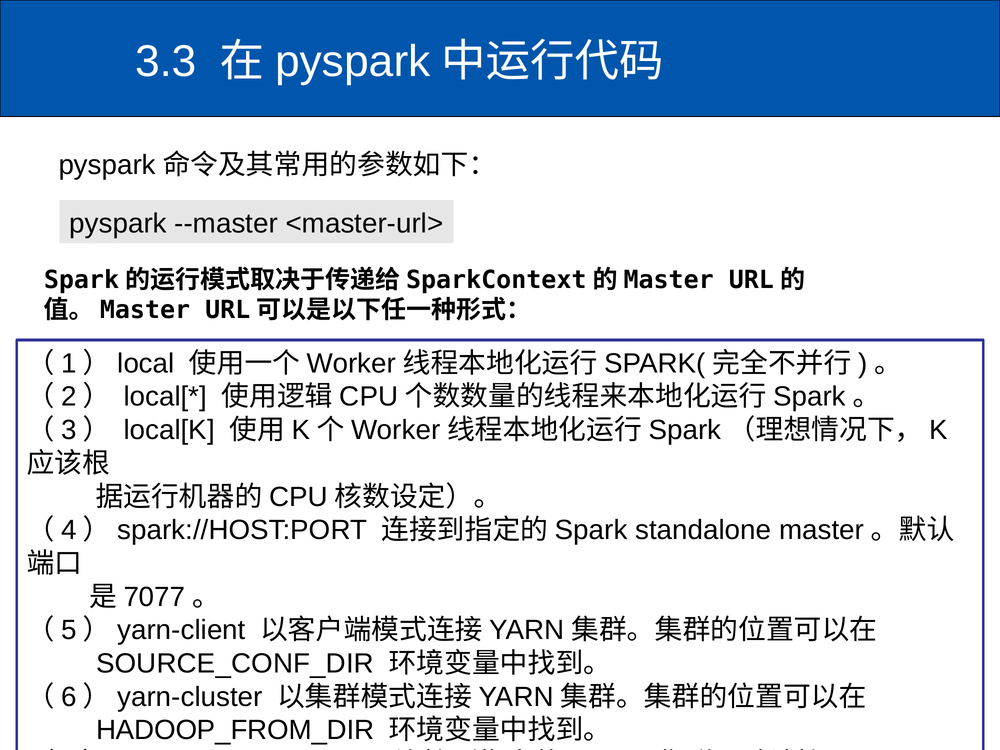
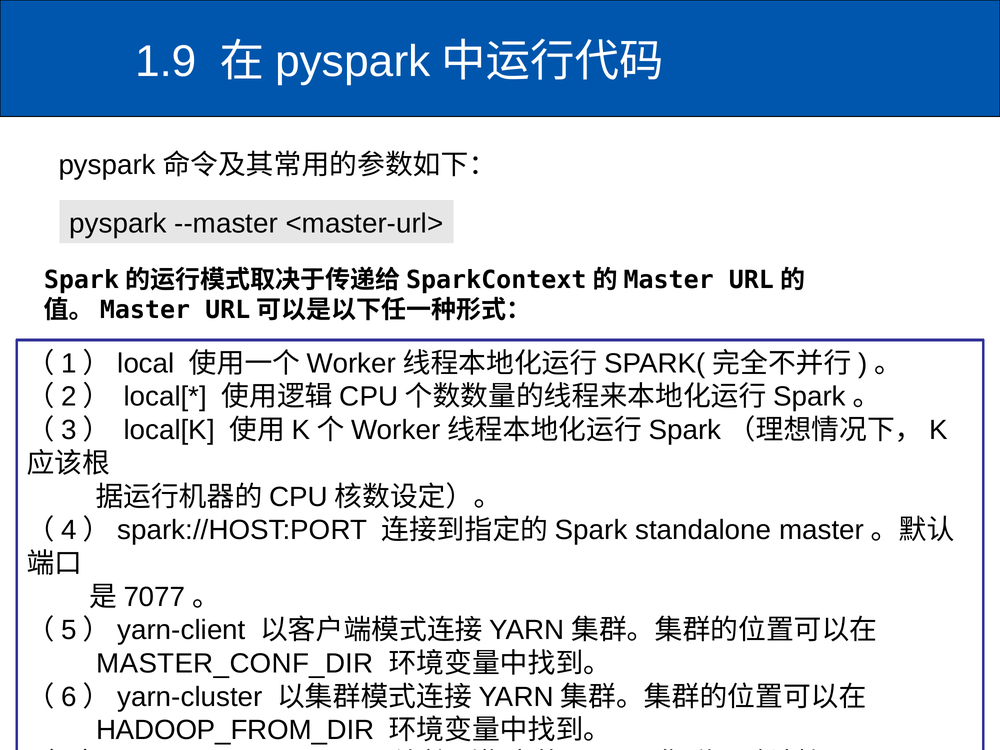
3.3: 3.3 -> 1.9 (166, 61)
SOURCE_CONF_DIR: SOURCE_CONF_DIR -> MASTER_CONF_DIR (235, 664)
